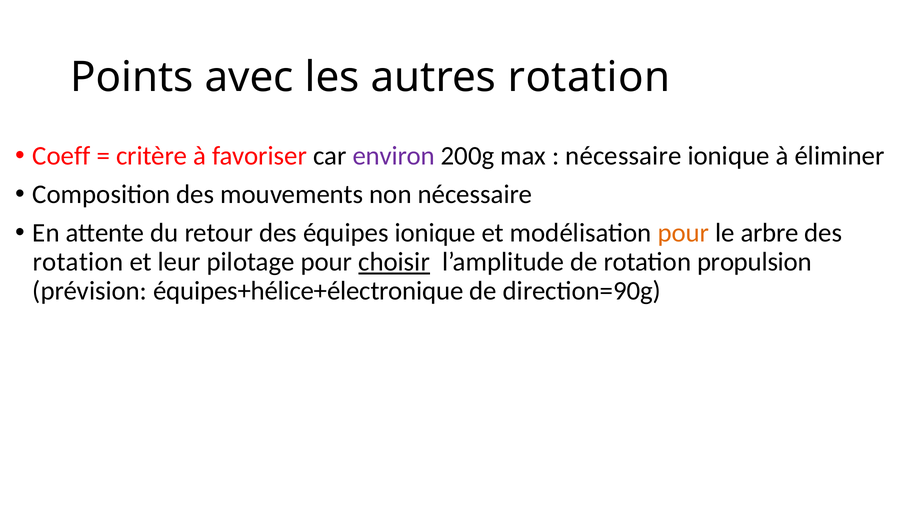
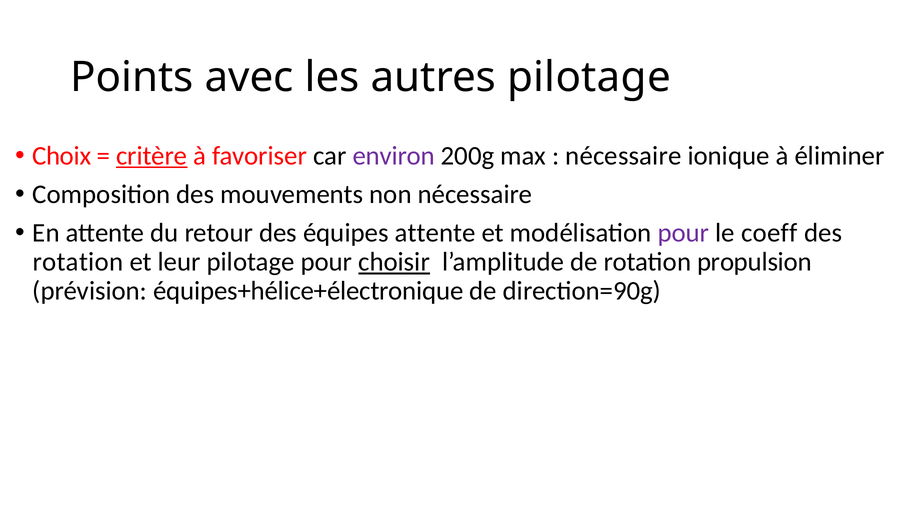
autres rotation: rotation -> pilotage (589, 77)
Coeff: Coeff -> Choix (62, 156)
critère underline: none -> present (152, 156)
équipes ionique: ionique -> attente (435, 233)
pour colour: orange -> purple (683, 233)
arbre: arbre -> coeff (769, 233)
